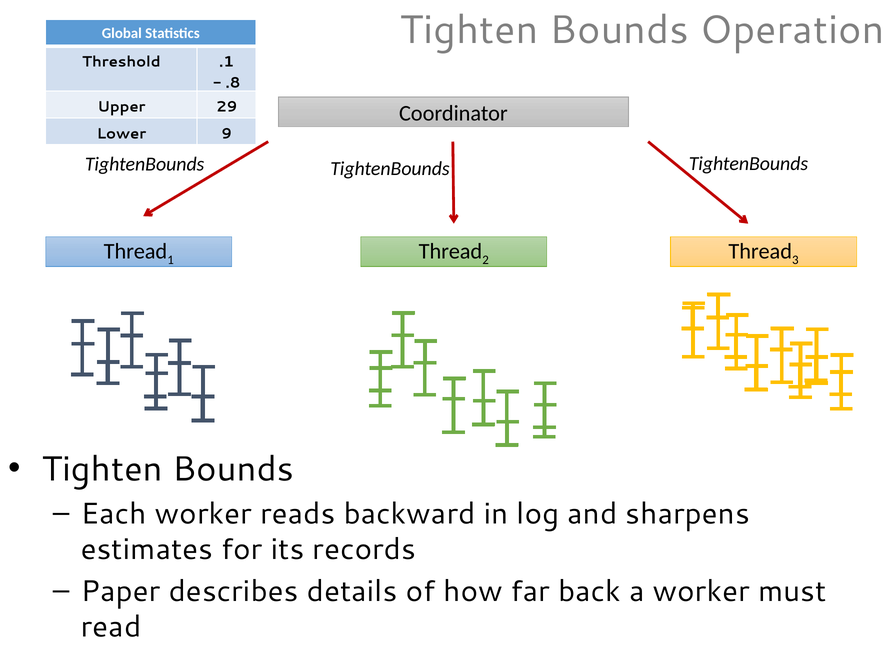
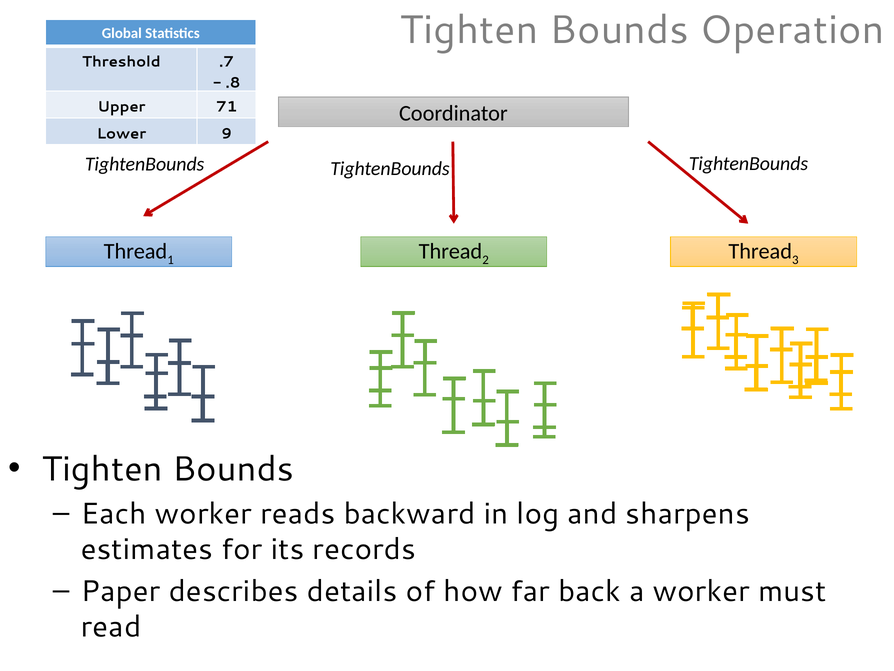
.1: .1 -> .7 (227, 62)
29: 29 -> 71 (227, 107)
